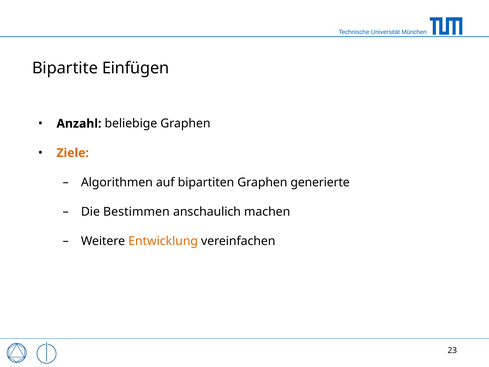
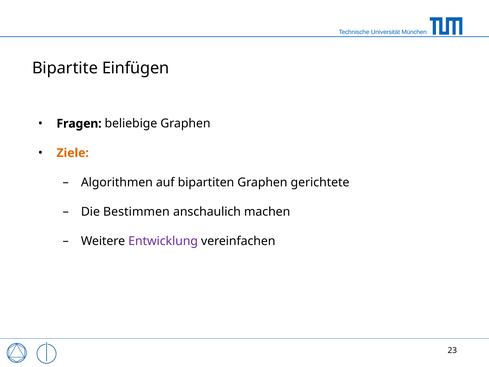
Anzahl: Anzahl -> Fragen (79, 124)
generierte: generierte -> gerichtete (320, 182)
Entwicklung colour: orange -> purple (163, 241)
